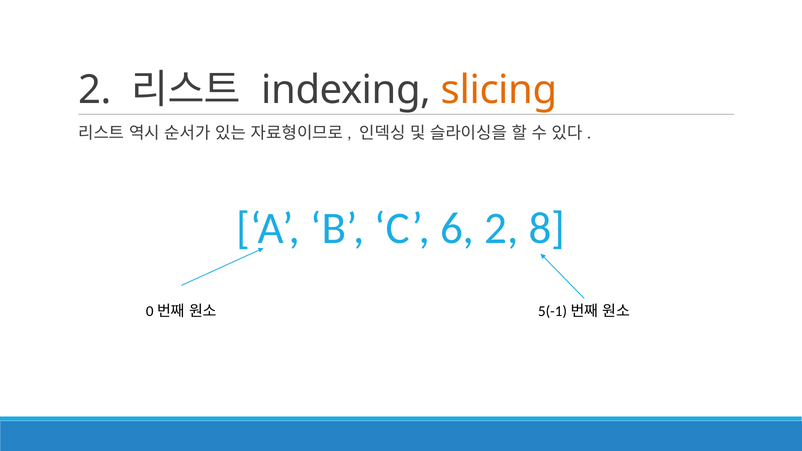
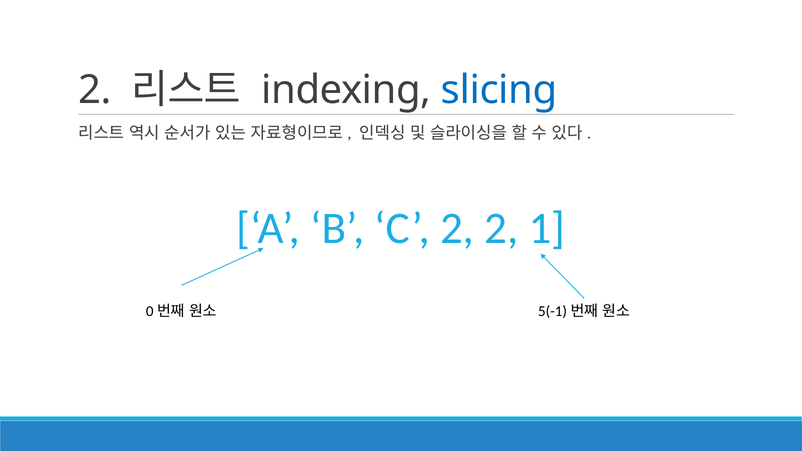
slicing colour: orange -> blue (499, 90)
C 6: 6 -> 2 (457, 228)
8: 8 -> 1 (547, 228)
